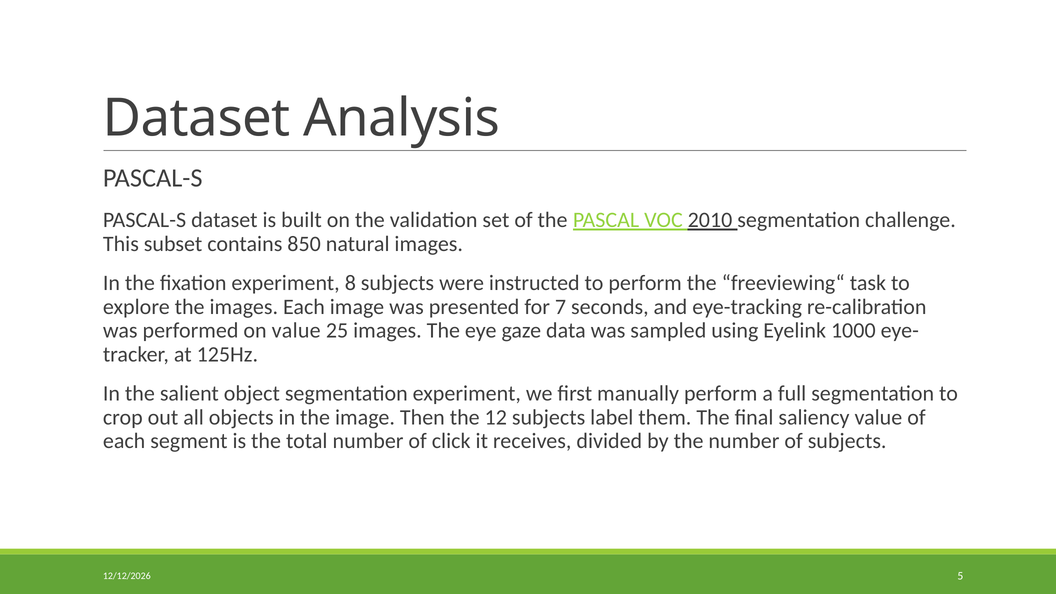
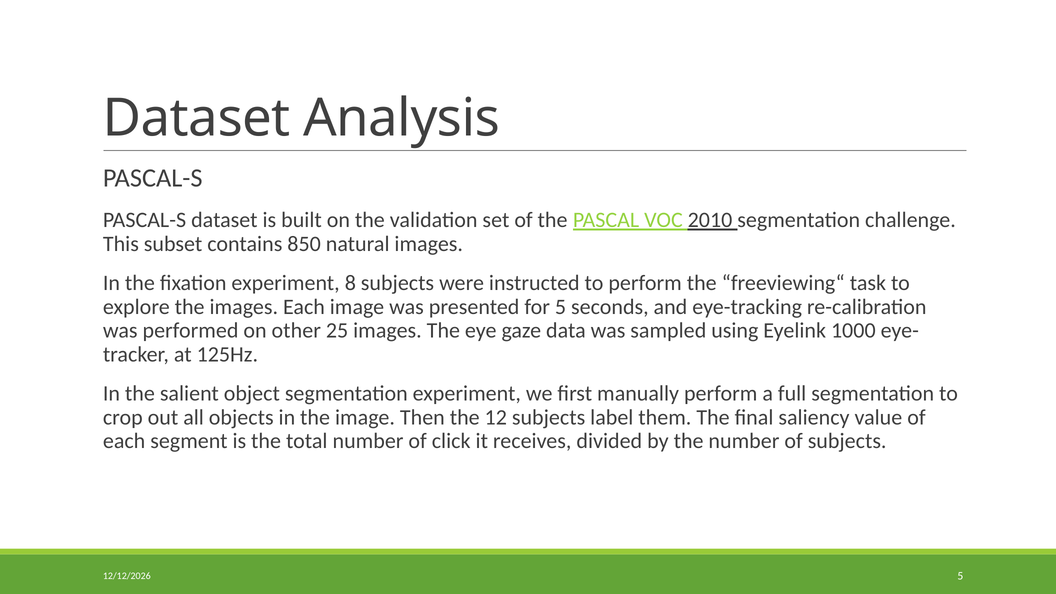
for 7: 7 -> 5 (560, 307)
on value: value -> other (296, 331)
